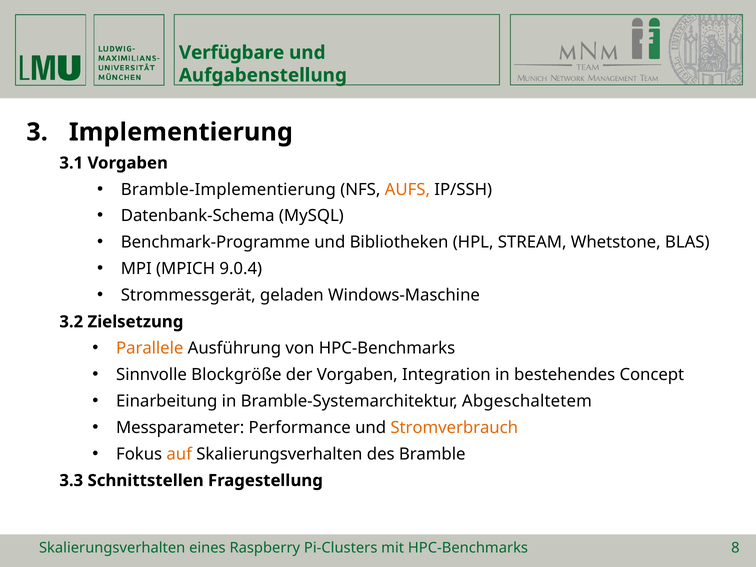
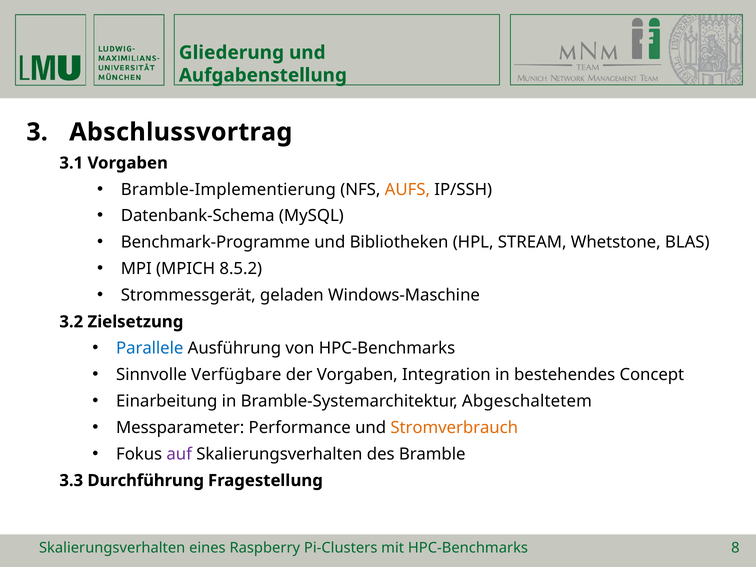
Verfügbare: Verfügbare -> Gliederung (231, 53)
Implementierung: Implementierung -> Abschlussvortrag (181, 132)
9.0.4: 9.0.4 -> 8.5.2 (241, 269)
Parallele colour: orange -> blue (150, 348)
Blockgröße: Blockgröße -> Verfügbare (236, 375)
auf colour: orange -> purple (179, 454)
Schnittstellen: Schnittstellen -> Durchführung (146, 481)
